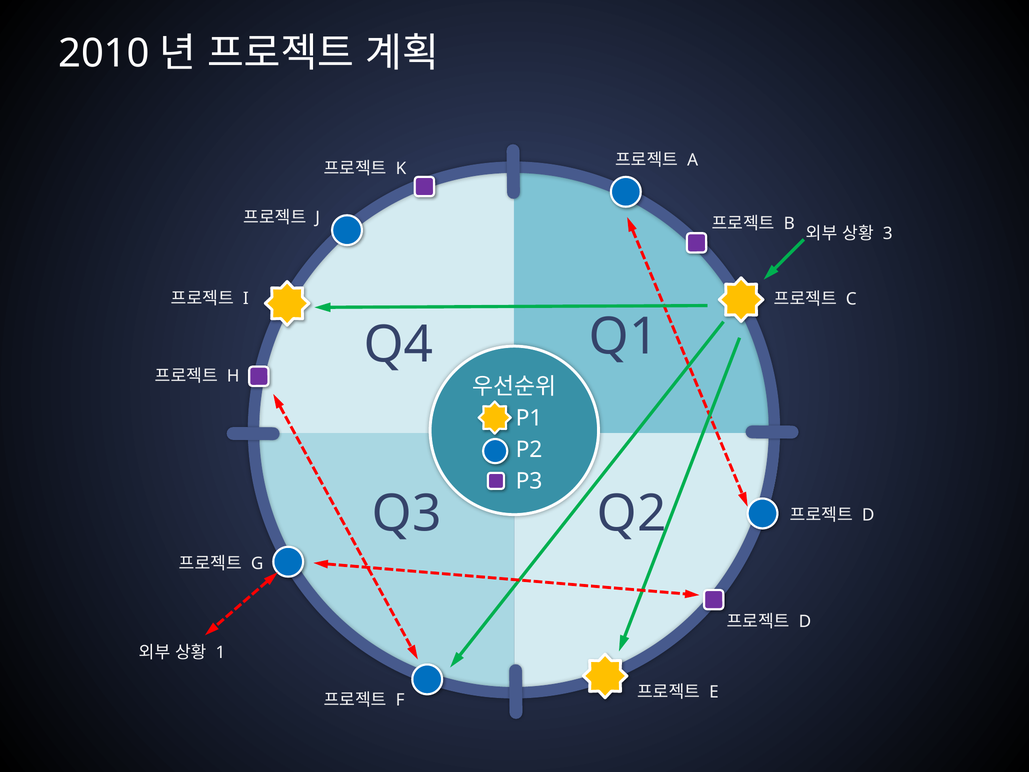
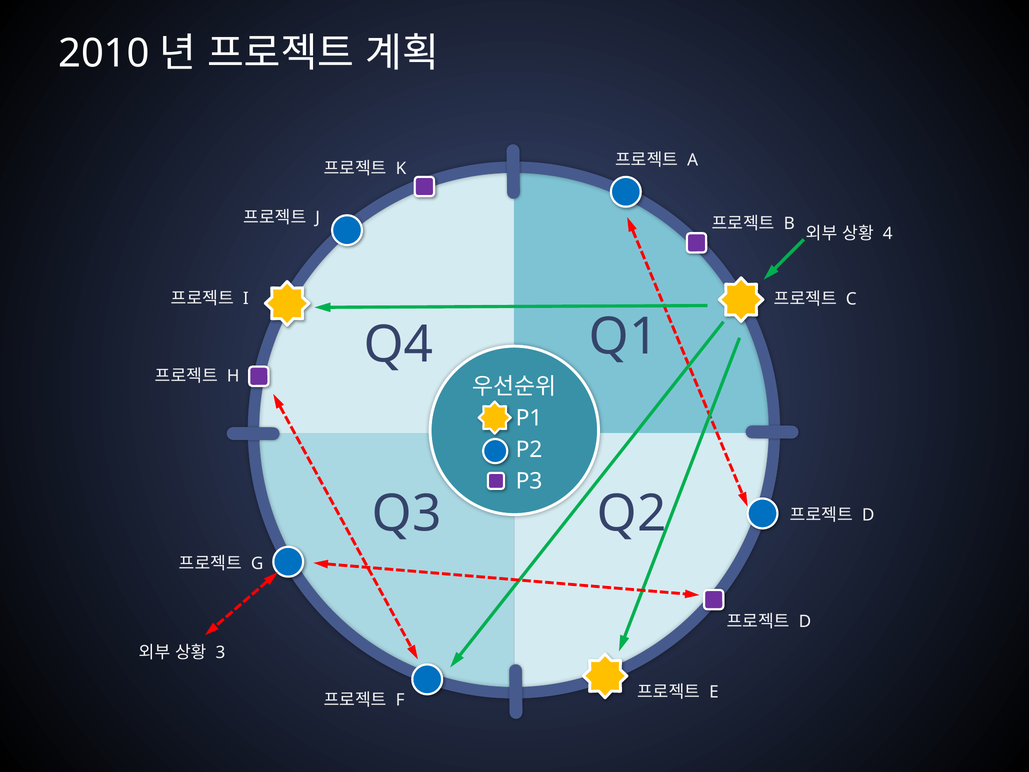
3: 3 -> 4 (888, 234)
1: 1 -> 3 (220, 653)
